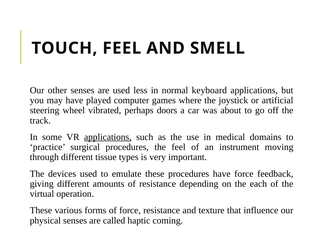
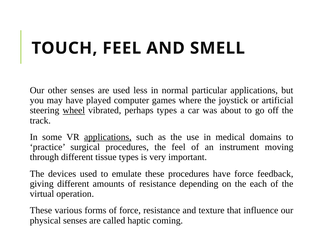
keyboard: keyboard -> particular (209, 90)
wheel underline: none -> present (74, 111)
perhaps doors: doors -> types (167, 111)
